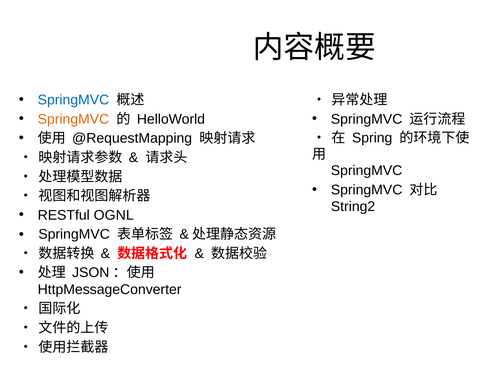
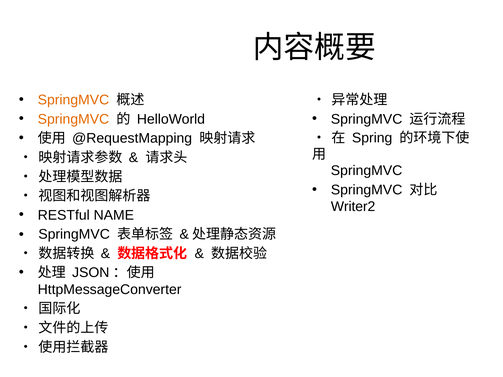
SpringMVC colour: blue -> orange (73, 100)
String2: String2 -> Writer2 (353, 207)
OGNL: OGNL -> NAME (114, 215)
